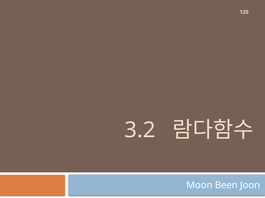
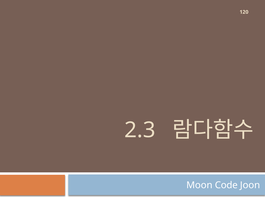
3.2: 3.2 -> 2.3 (140, 131)
Been: Been -> Code (226, 186)
